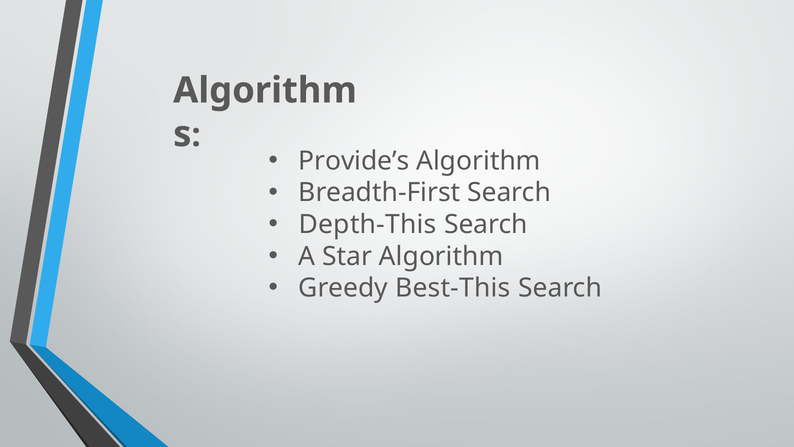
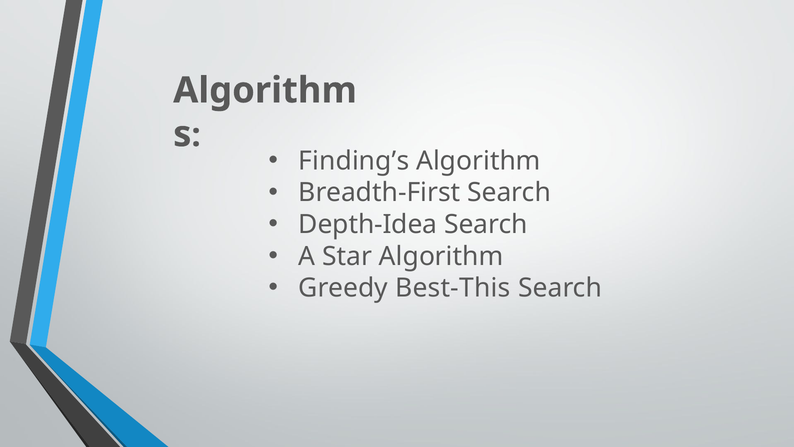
Provide’s: Provide’s -> Finding’s (354, 161)
Depth-This: Depth-This -> Depth-Idea (368, 224)
